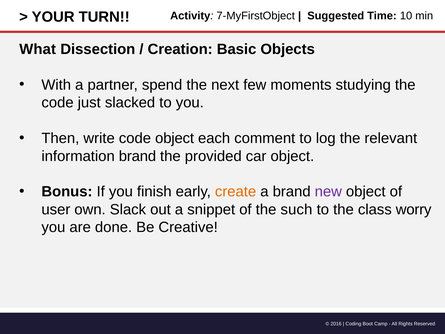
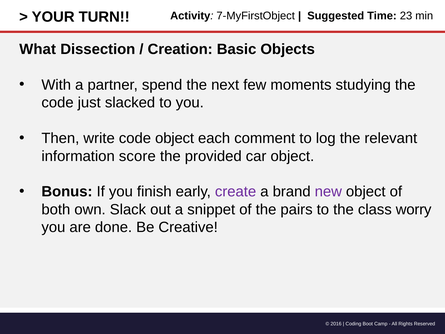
10: 10 -> 23 (406, 16)
information brand: brand -> score (137, 156)
create colour: orange -> purple (236, 192)
user: user -> both (56, 209)
such: such -> pairs (297, 209)
